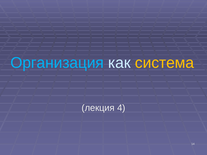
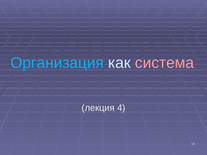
система colour: yellow -> pink (165, 63)
